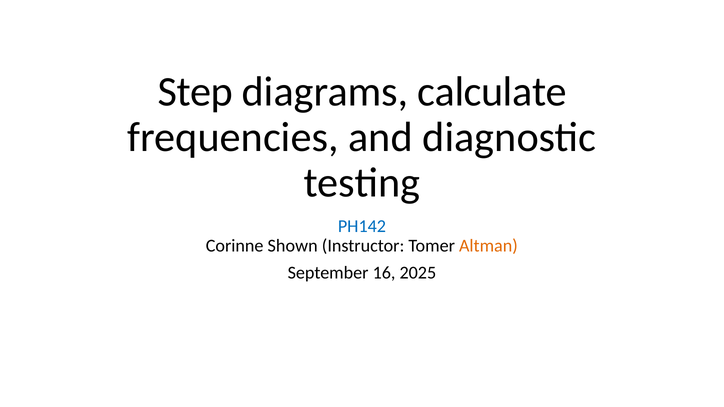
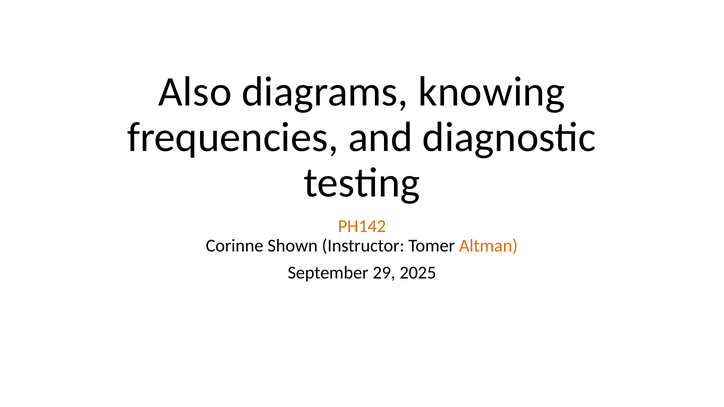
Step: Step -> Also (195, 92)
calculate: calculate -> knowing (492, 92)
PH142 colour: blue -> orange (362, 226)
16: 16 -> 29 (384, 273)
